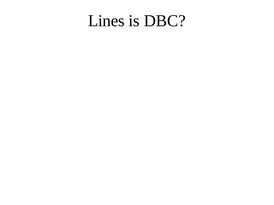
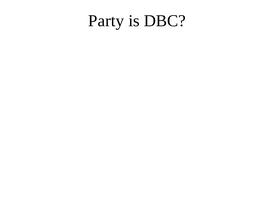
Lines: Lines -> Party (106, 21)
